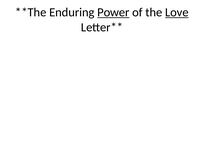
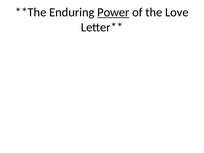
Love underline: present -> none (177, 12)
